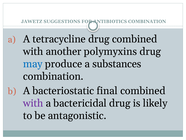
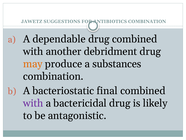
tetracycline: tetracycline -> dependable (59, 39)
polymyxins: polymyxins -> debridment (110, 51)
may colour: blue -> orange (33, 64)
